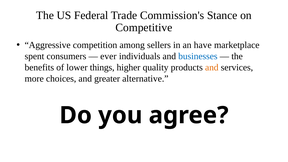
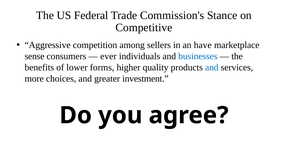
spent: spent -> sense (35, 56)
things: things -> forms (102, 67)
and colour: orange -> blue (212, 67)
alternative: alternative -> investment (145, 79)
